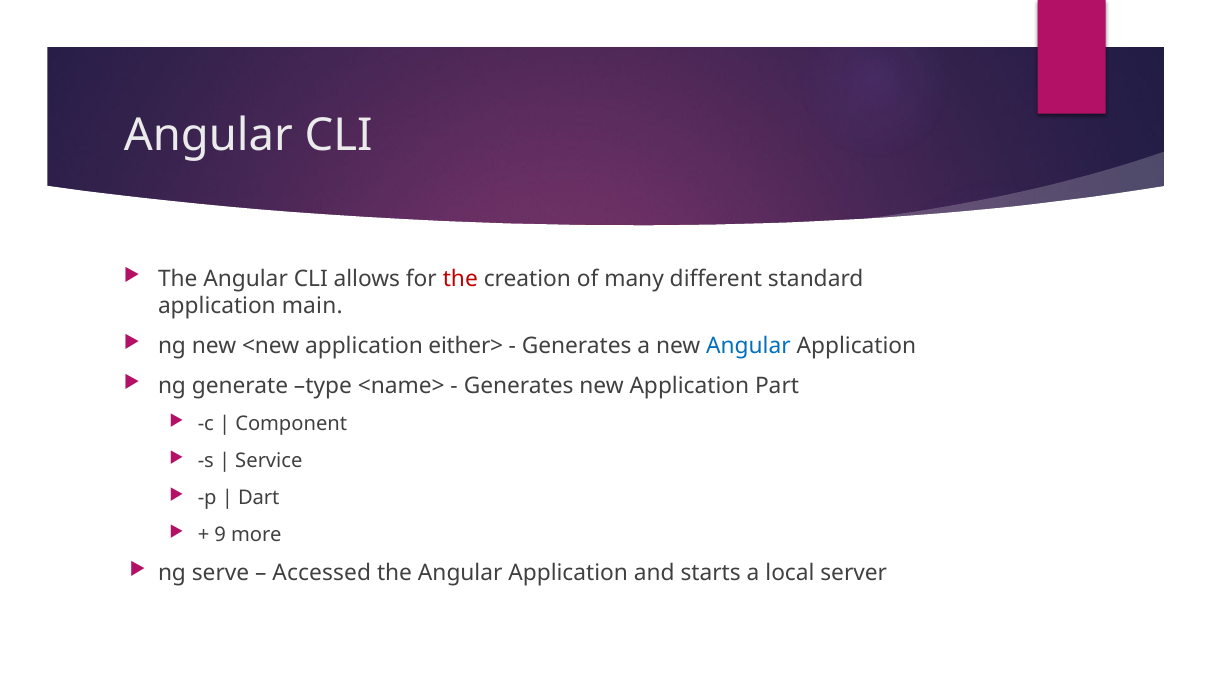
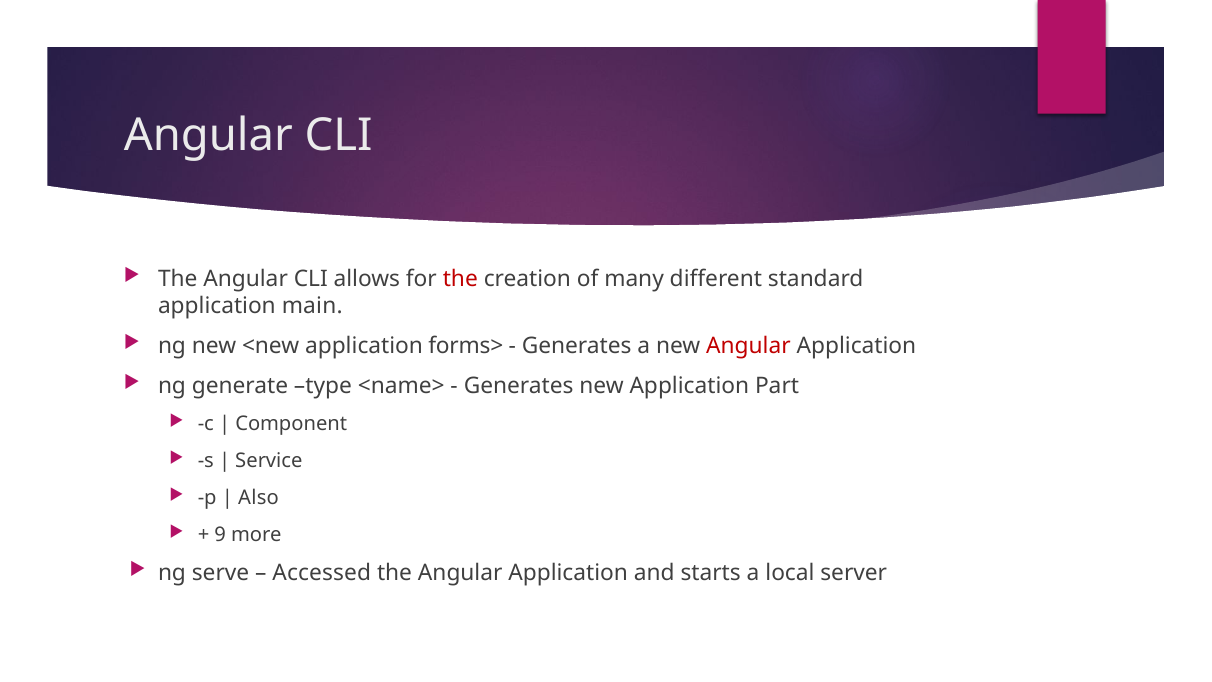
either>: either> -> forms> (466, 346)
Angular colour: blue -> red (748, 346)
Dart: Dart -> Also (259, 498)
